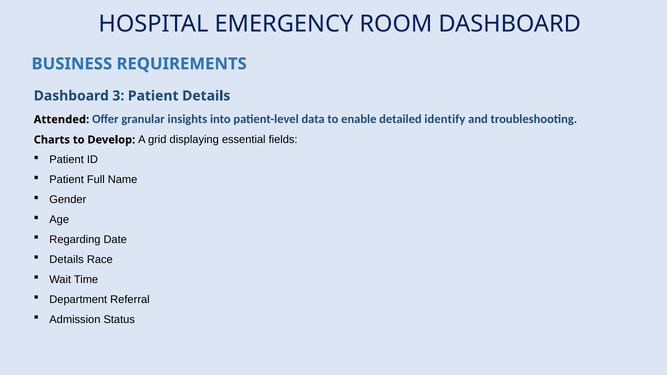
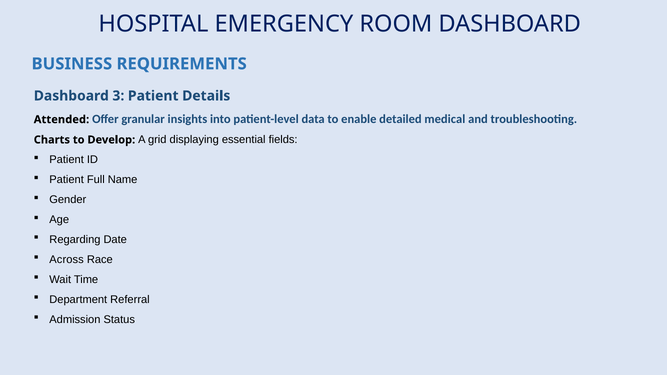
identify: identify -> medical (445, 119)
Details: Details -> Across (67, 260)
